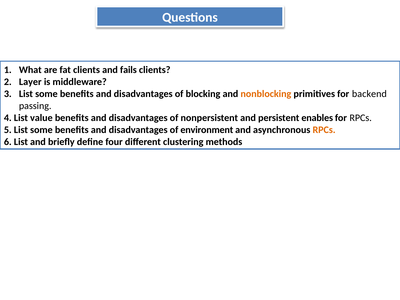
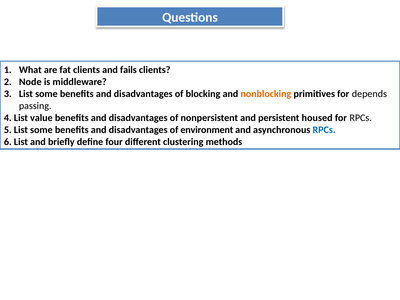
Layer: Layer -> Node (30, 82)
backend: backend -> depends (369, 94)
enables: enables -> housed (317, 118)
RPCs colour: orange -> blue (324, 130)
